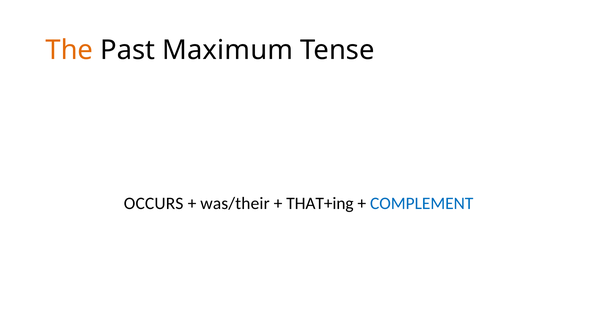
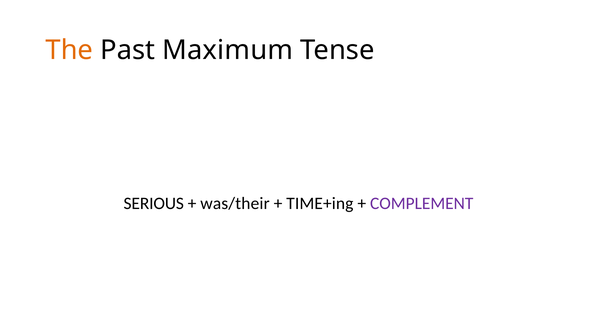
OCCURS: OCCURS -> SERIOUS (154, 203)
THAT+ing: THAT+ing -> TIME+ing (320, 203)
COMPLEMENT colour: blue -> purple (422, 203)
